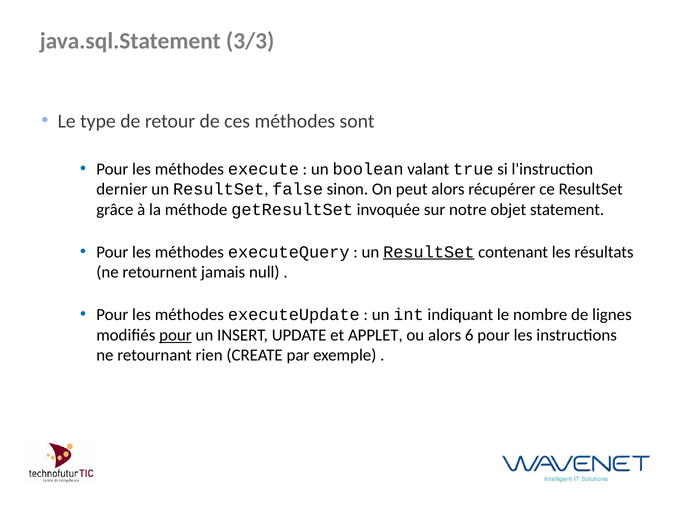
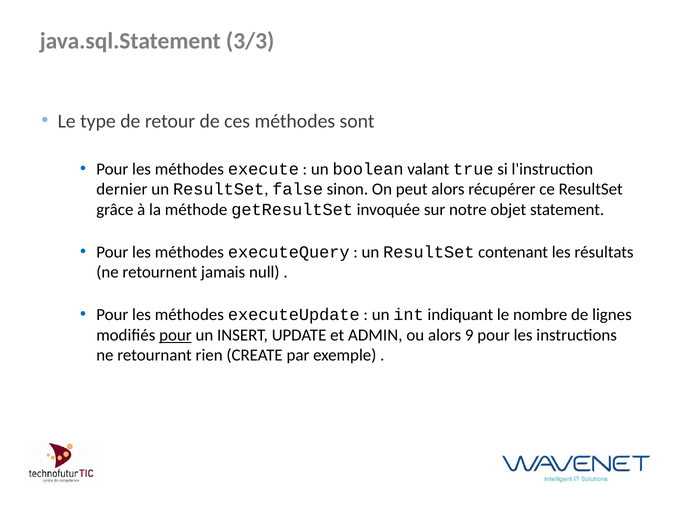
ResultSet underline: present -> none (429, 252)
APPLET: APPLET -> ADMIN (375, 335)
6: 6 -> 9 (469, 335)
